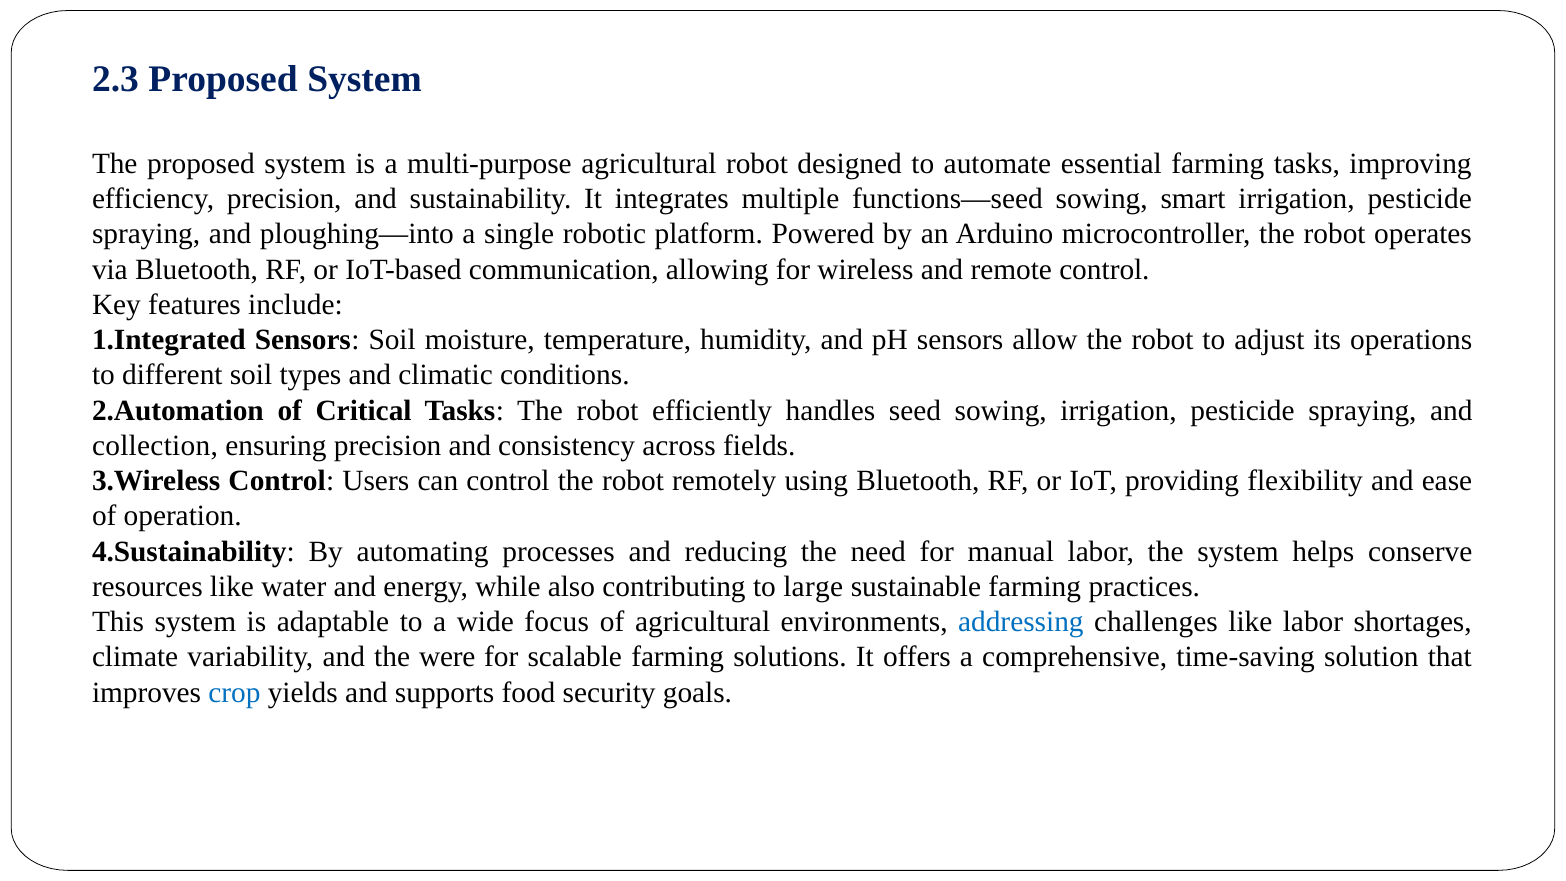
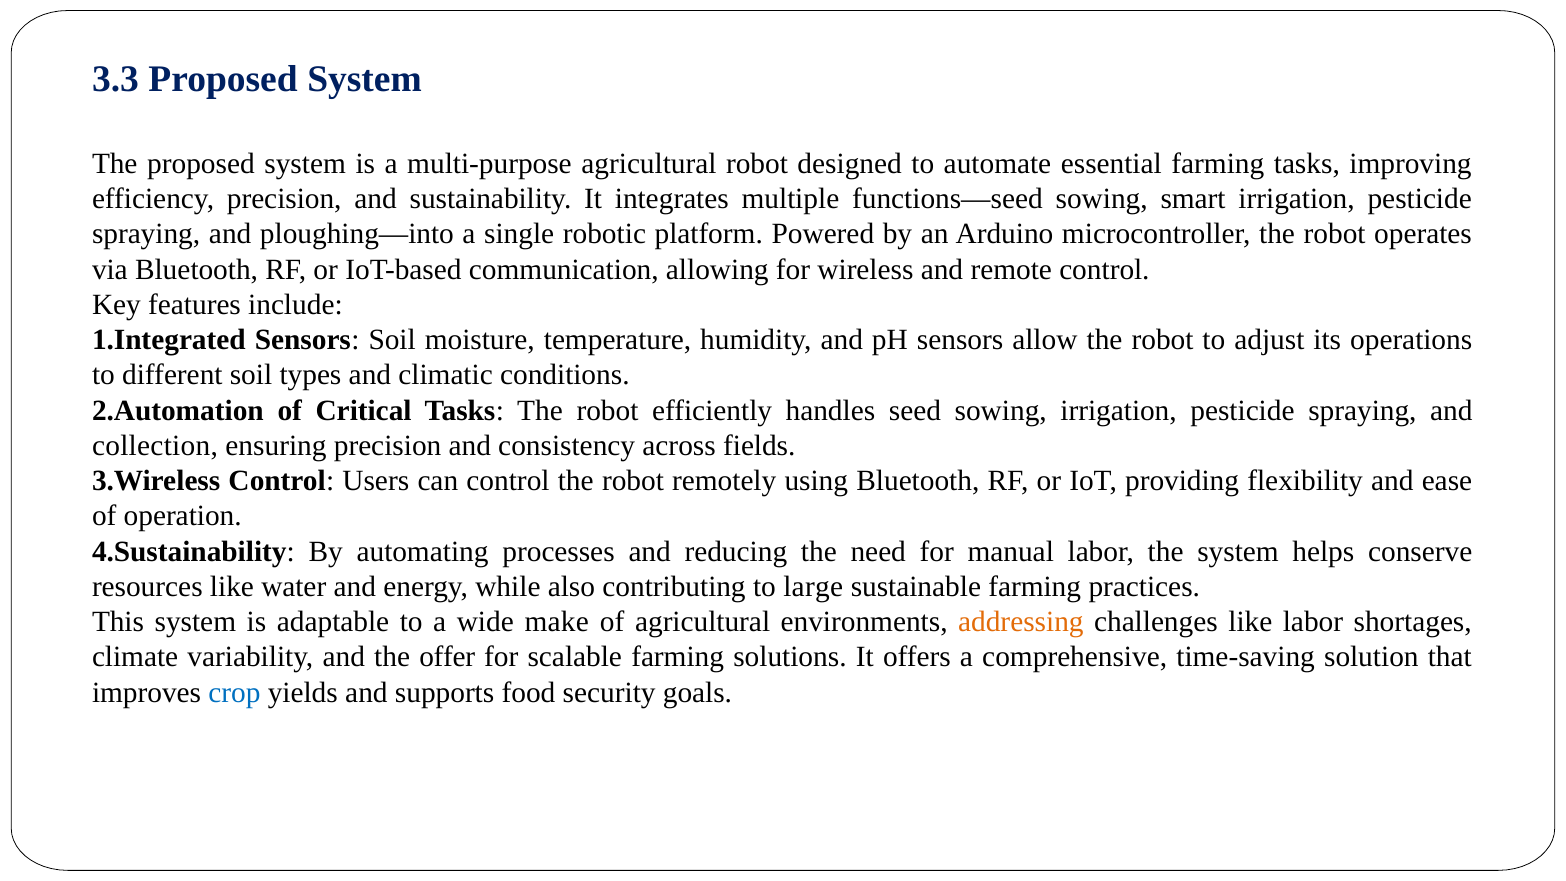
2.3: 2.3 -> 3.3 (115, 79)
focus: focus -> make (557, 622)
addressing colour: blue -> orange (1021, 622)
were: were -> offer (447, 657)
